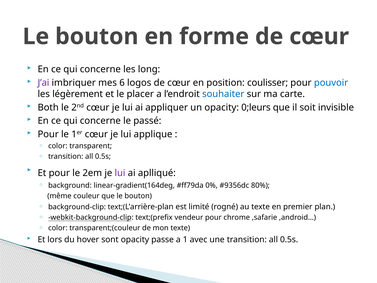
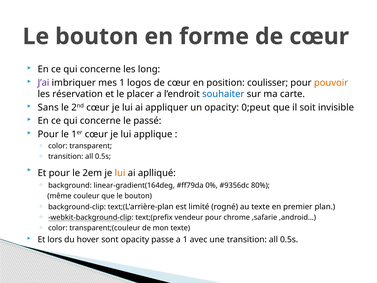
mes 6: 6 -> 1 (122, 83)
pouvoir colour: blue -> orange (331, 83)
légèrement: légèrement -> réservation (78, 94)
Both: Both -> Sans (48, 107)
0;leurs: 0;leurs -> 0;peut (256, 107)
lui colour: purple -> orange (120, 173)
